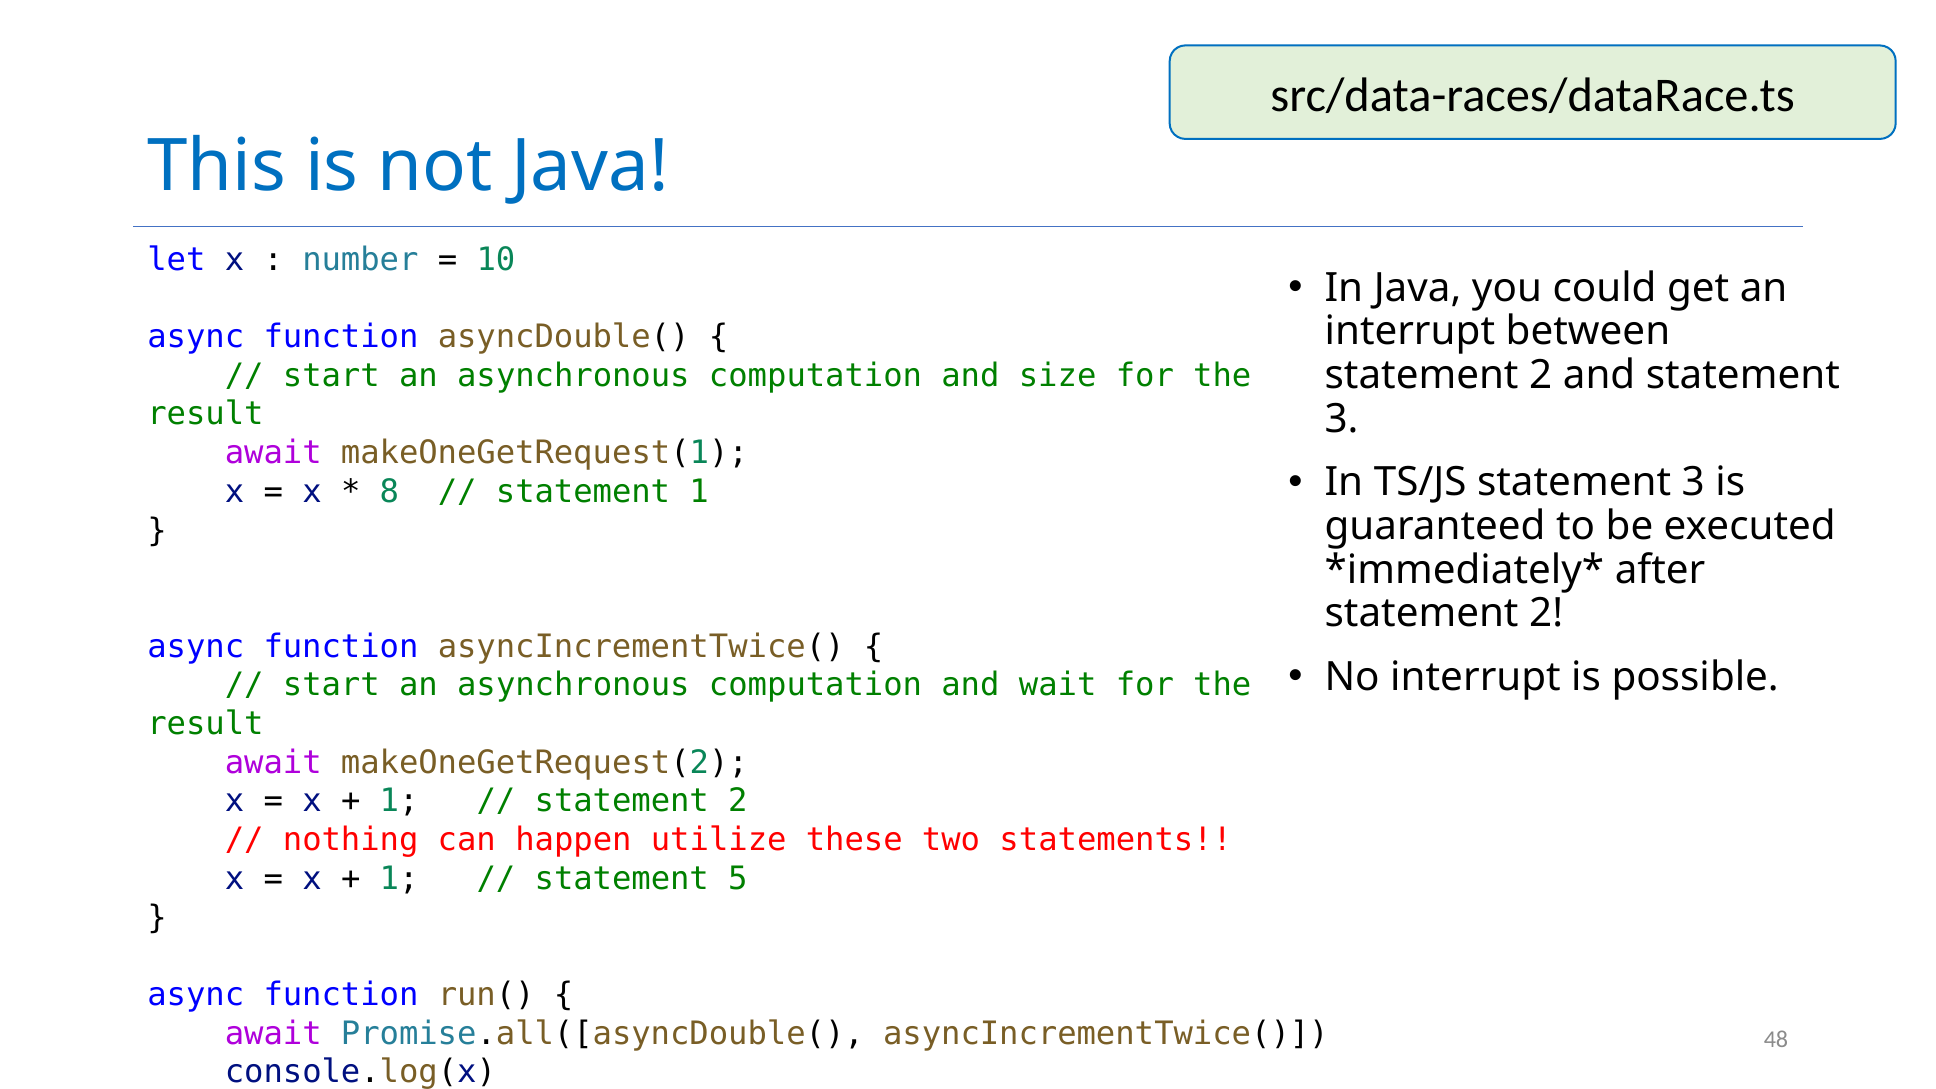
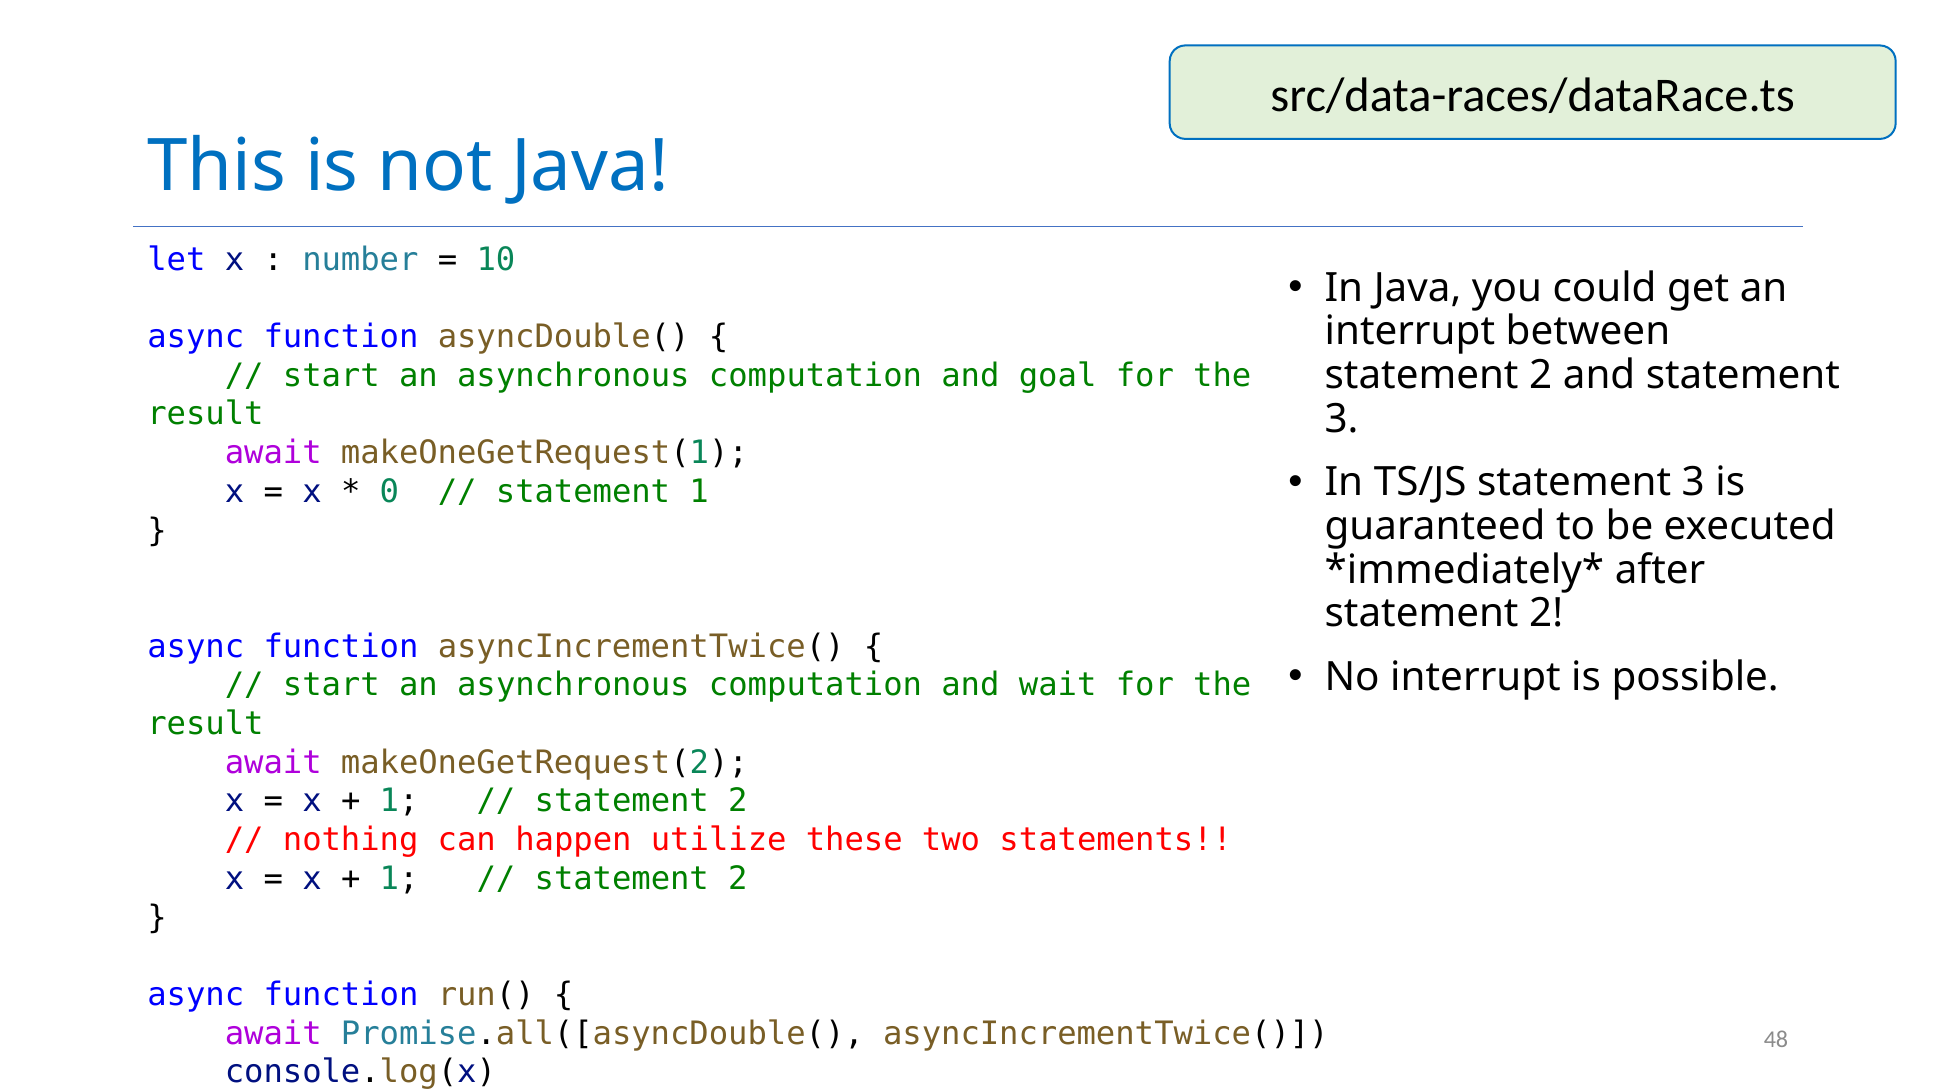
size: size -> goal (1058, 376)
8: 8 -> 0 (389, 492)
5: 5 -> 2 (738, 879)
